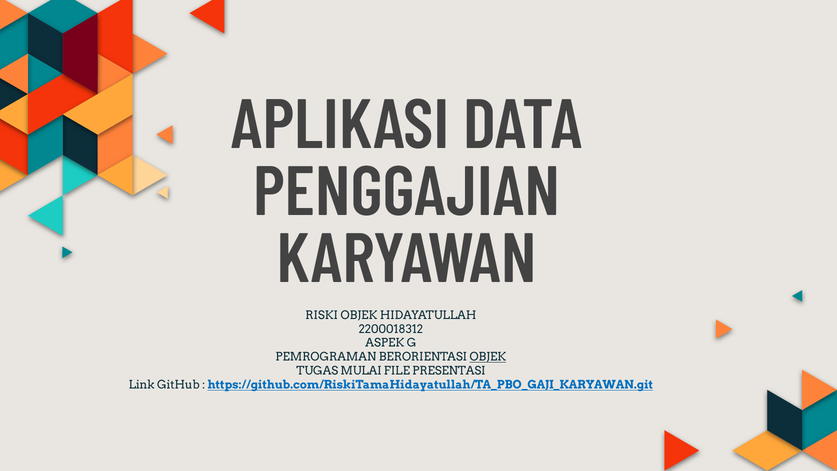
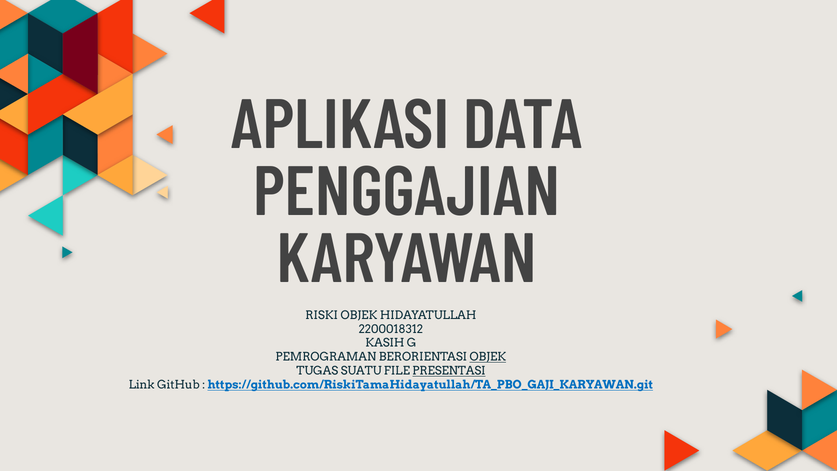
ASPEK: ASPEK -> KASIH (385, 343)
MULAI: MULAI -> SUATU (361, 371)
PRESENTASI underline: none -> present (449, 371)
